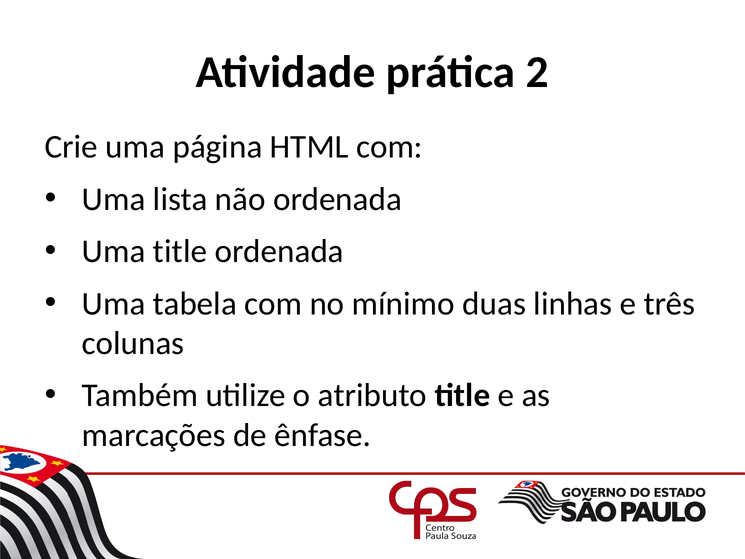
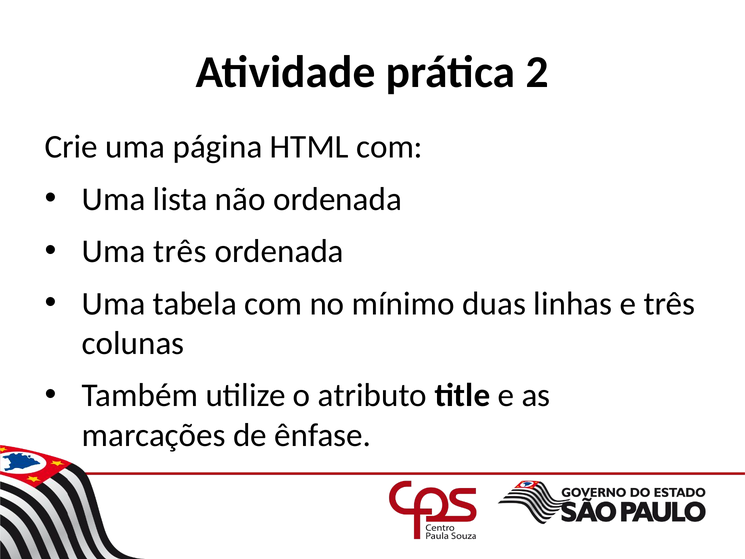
Uma title: title -> três (180, 251)
